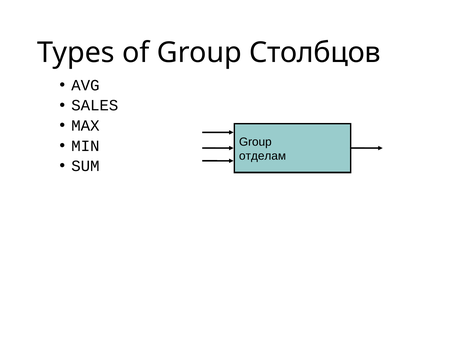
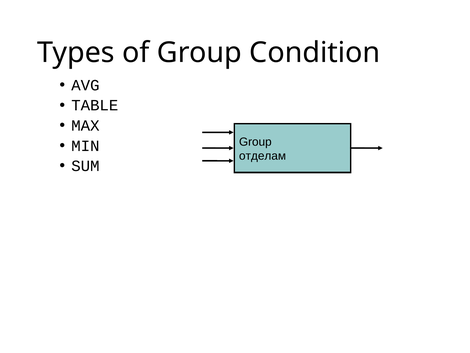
Столбцов: Столбцов -> Condition (315, 53)
SALES: SALES -> TABLE (95, 105)
